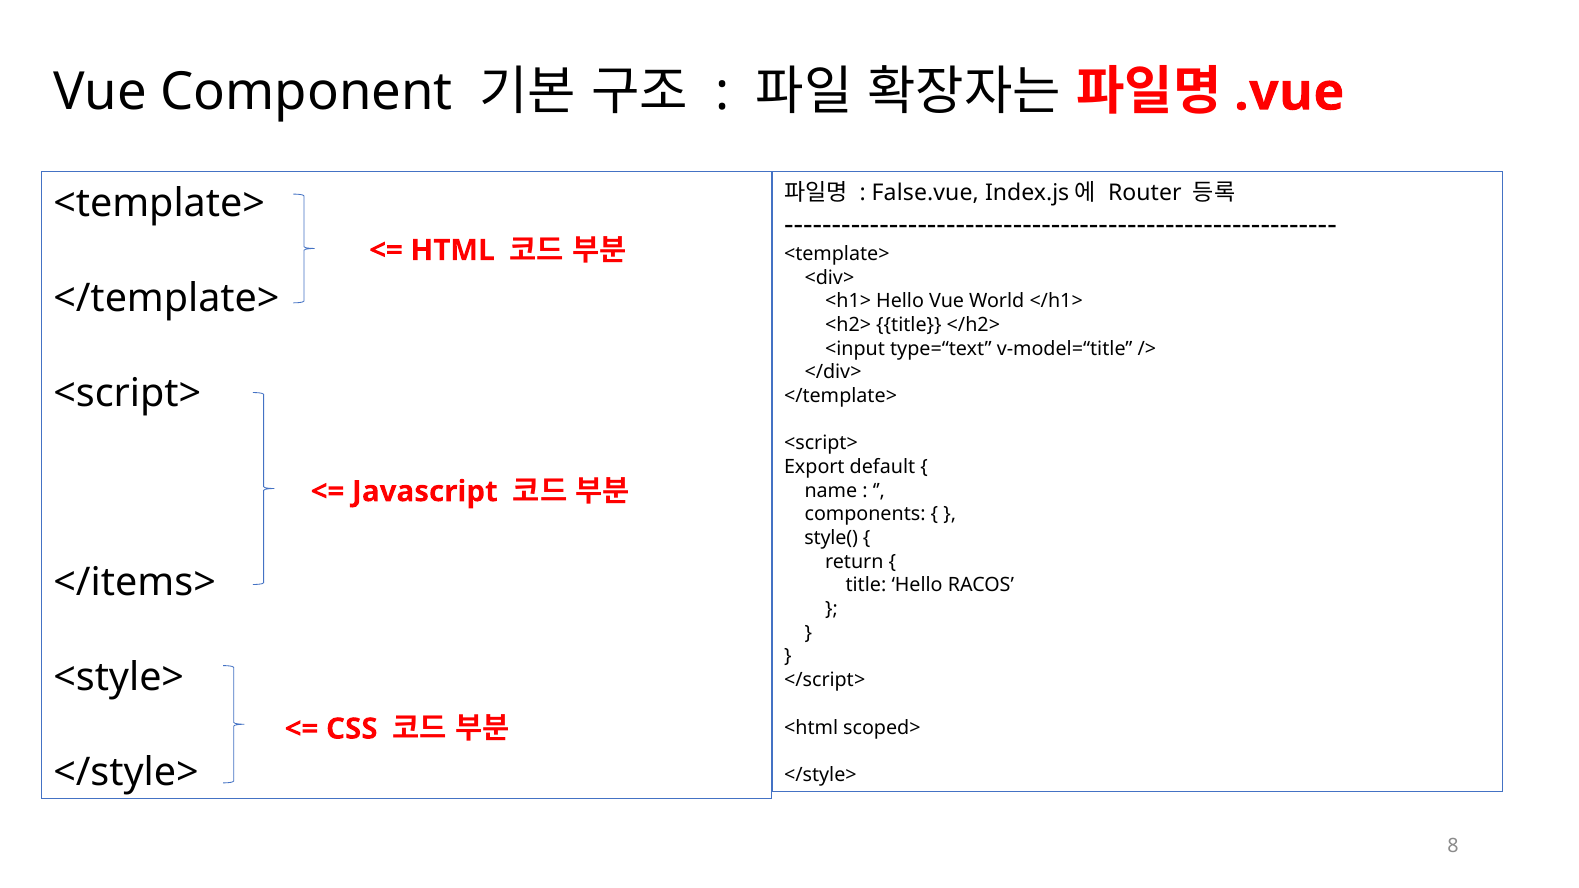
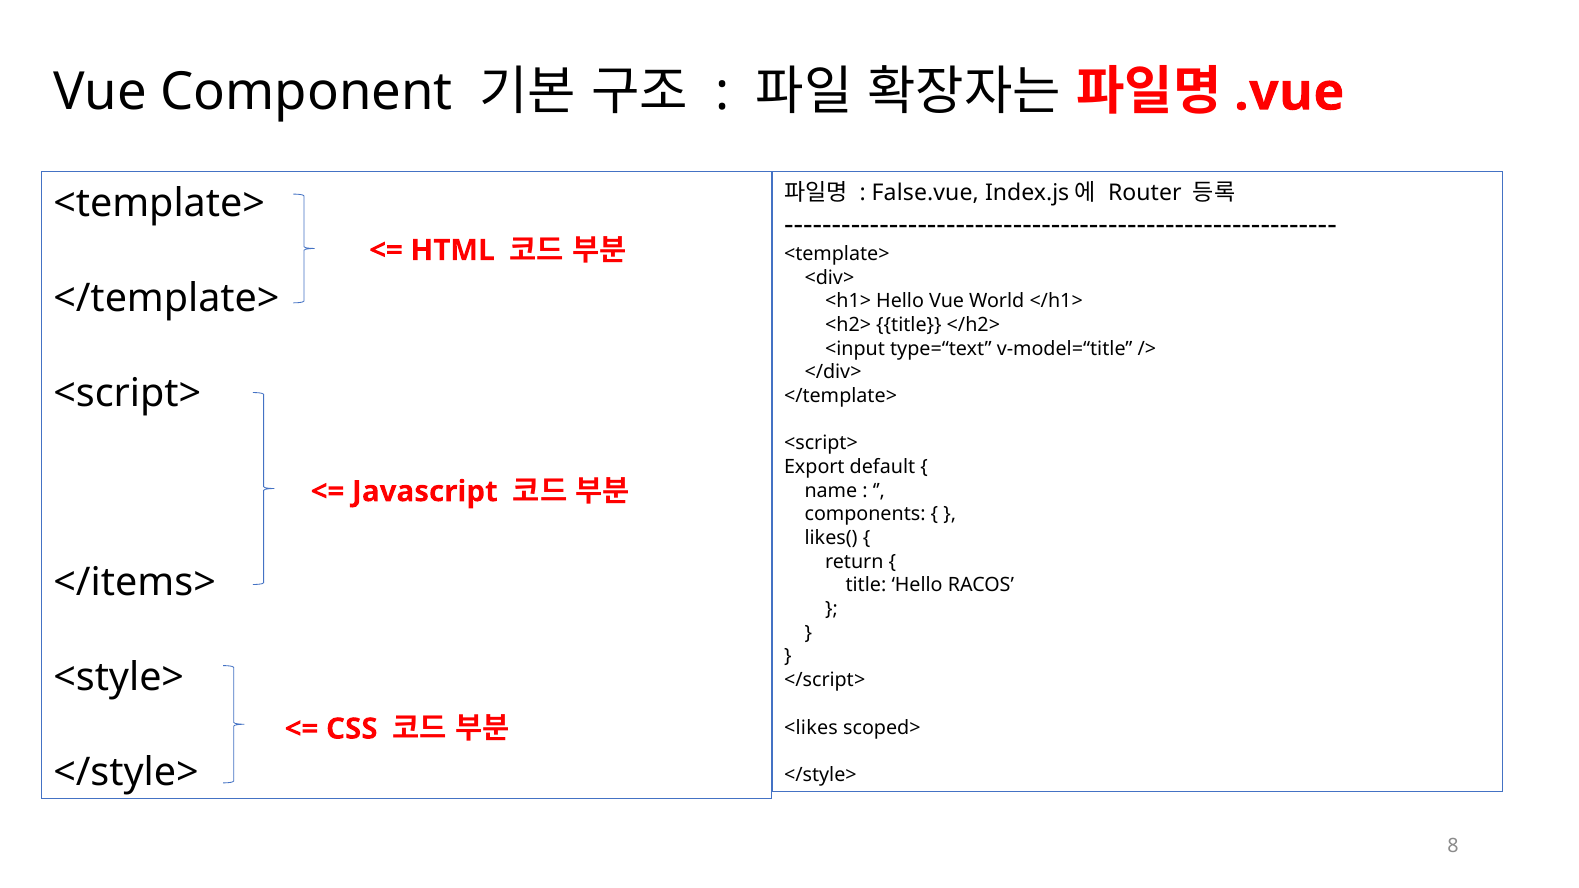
style(: style( -> likes( (831, 538)
<html: <html -> <likes (811, 728)
